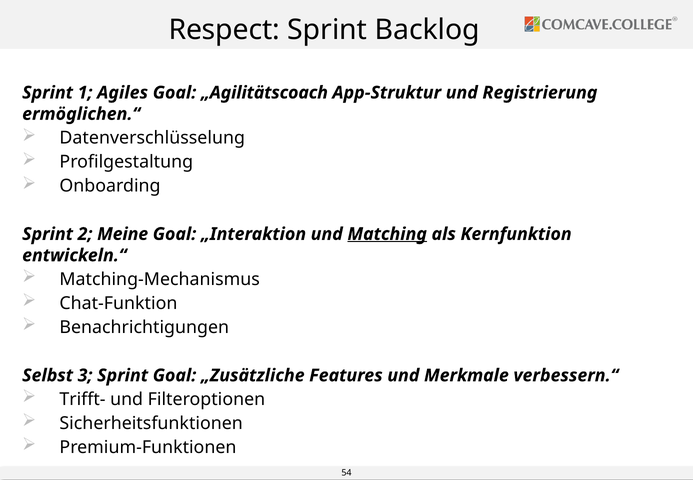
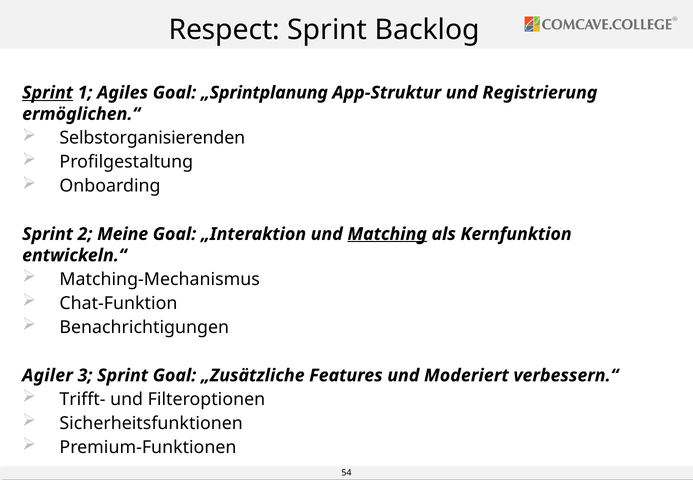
Sprint underline: none -> present (48, 93)
„Agilitätscoach: „Agilitätscoach -> „Sprintplanung (264, 93)
Datenverschlüsselung: Datenverschlüsselung -> Selbstorganisierenden (152, 138)
Selbst: Selbst -> Agiler (48, 375)
Merkmale: Merkmale -> Moderiert (466, 375)
